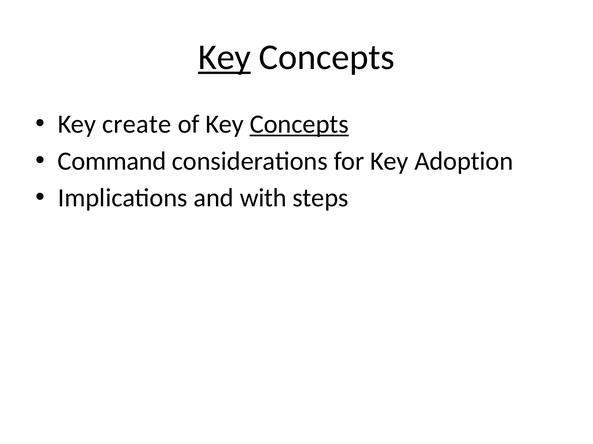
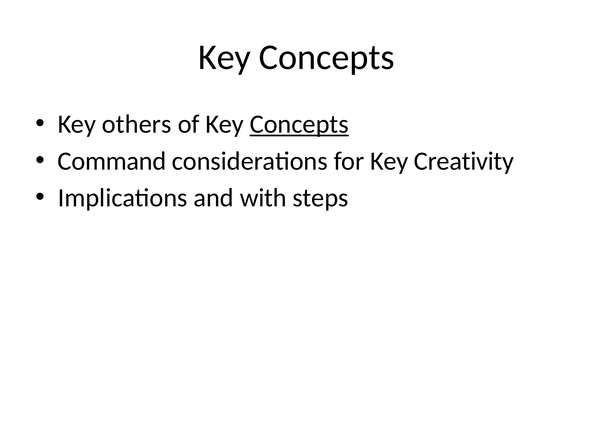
Key underline: present -> none (224, 57)
create: create -> others (137, 124)
Adoption: Adoption -> Creativity (464, 161)
